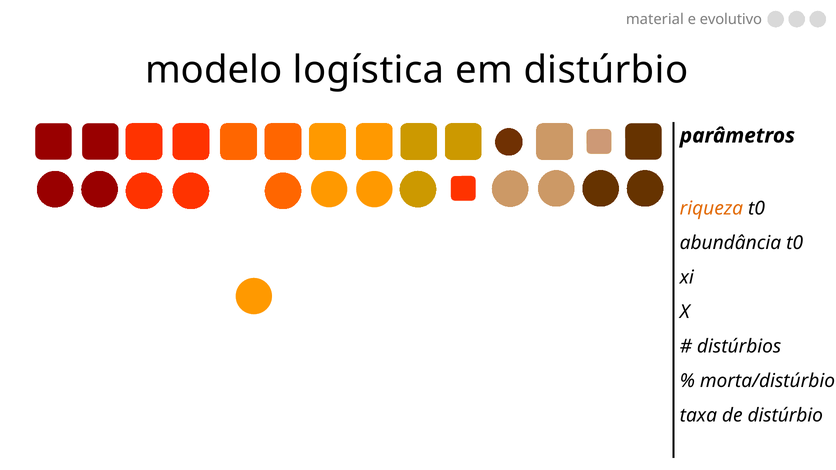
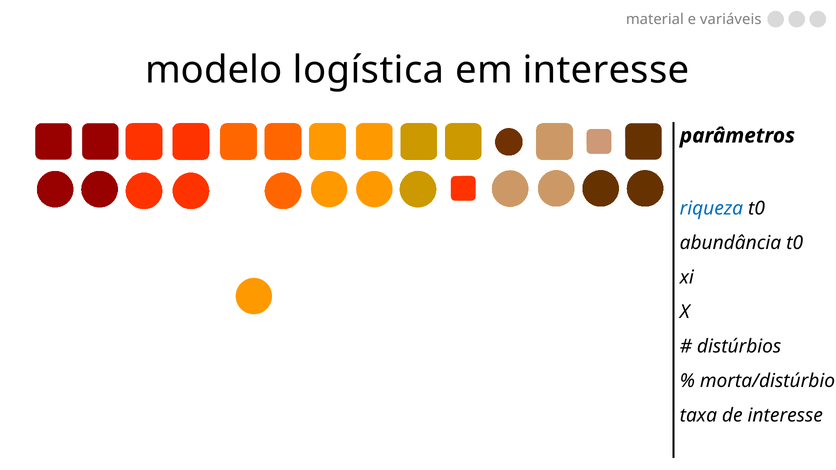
evolutivo: evolutivo -> variáveis (731, 20)
em distúrbio: distúrbio -> interesse (606, 70)
riqueza colour: orange -> blue (711, 209)
de distúrbio: distúrbio -> interesse (785, 415)
